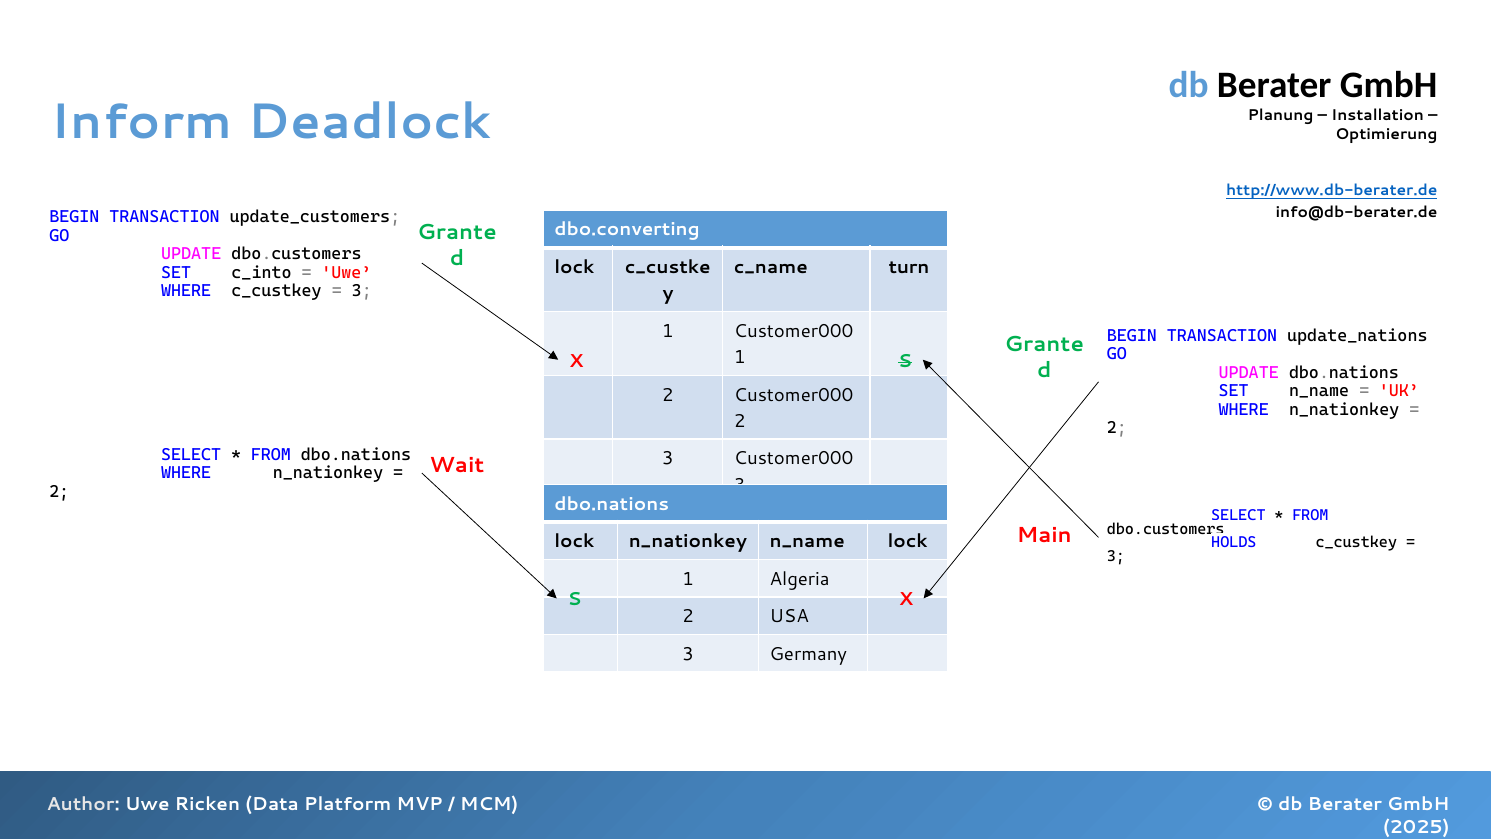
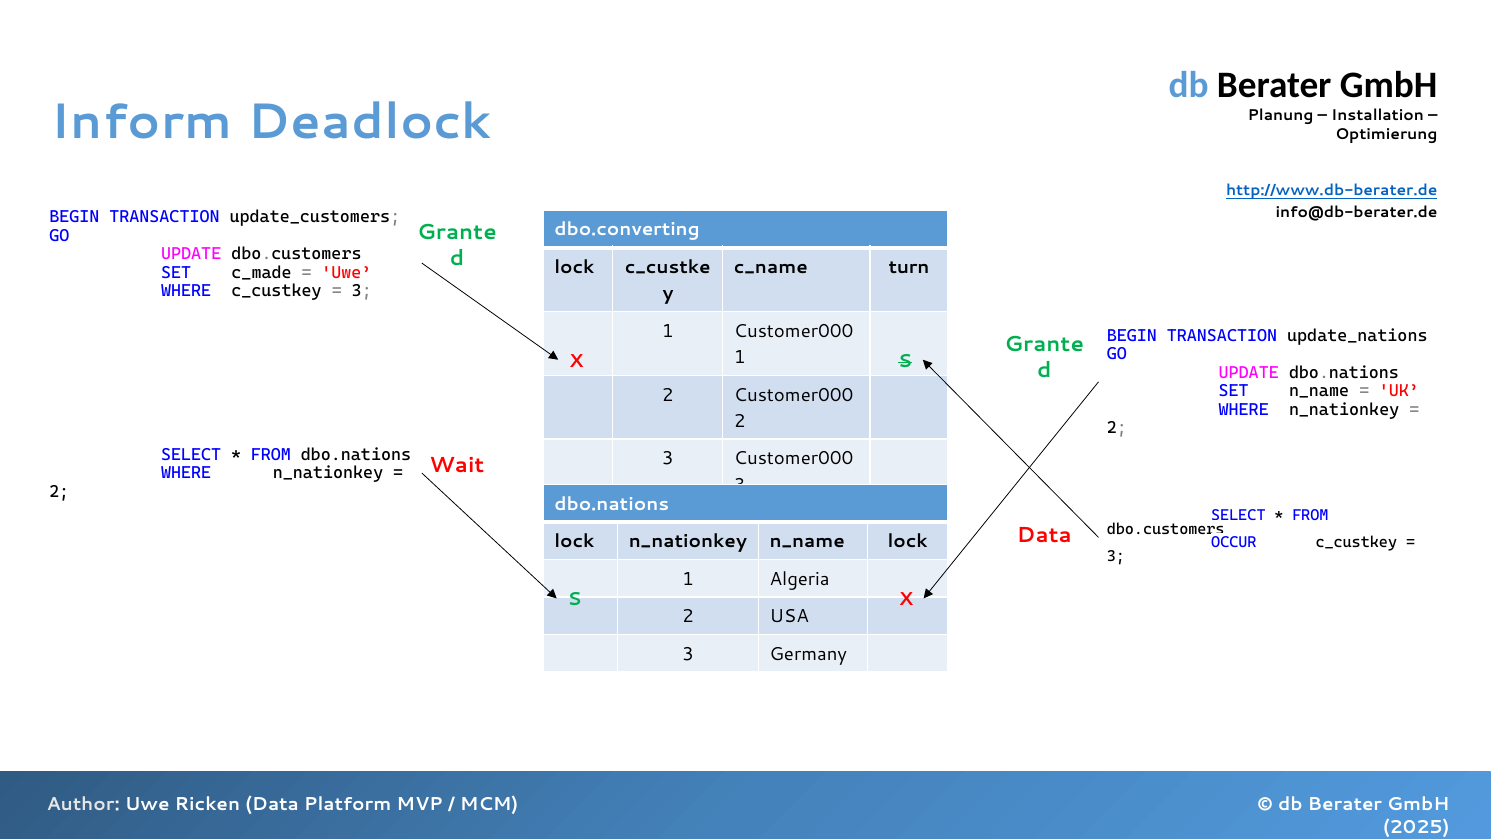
c_into: c_into -> c_made (262, 272)
Main: Main -> Data (1044, 535)
HOLDS: HOLDS -> OCCUR (1234, 542)
